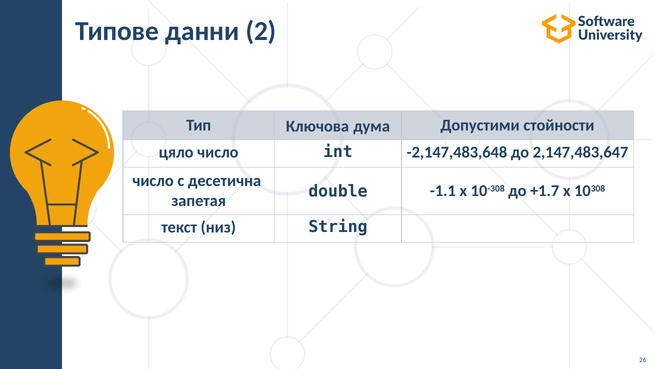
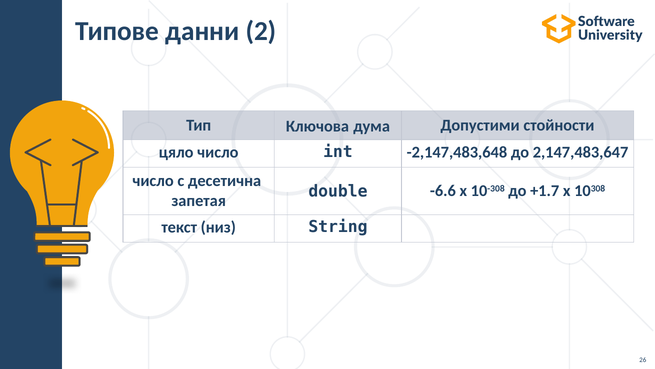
-1.1: -1.1 -> -6.6 (443, 191)
